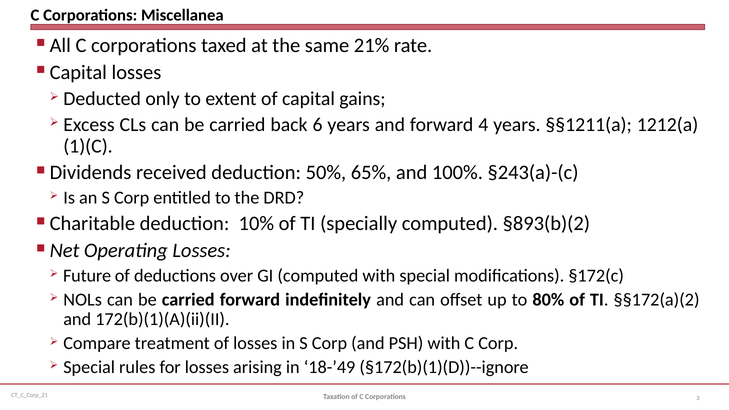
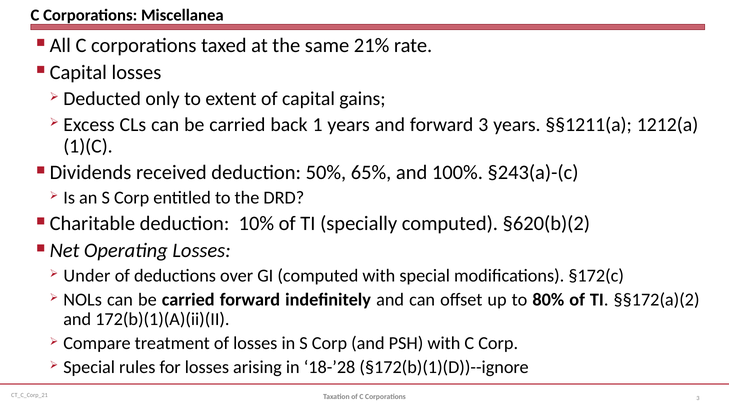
6: 6 -> 1 (318, 125)
forward 4: 4 -> 3 (483, 125)
§893(b)(2: §893(b)(2 -> §620(b)(2 (546, 224)
Future: Future -> Under (87, 276)
18-’49: 18-’49 -> 18-’28 (330, 367)
